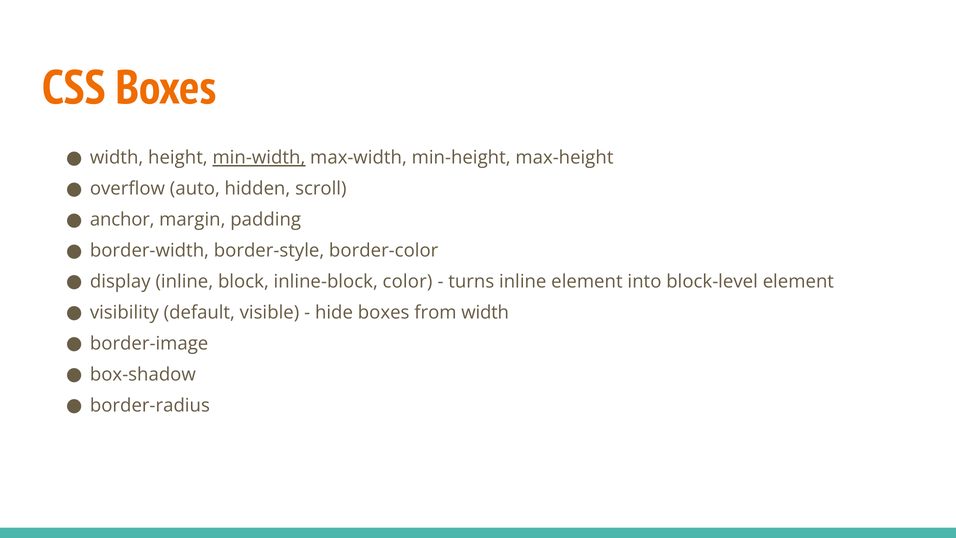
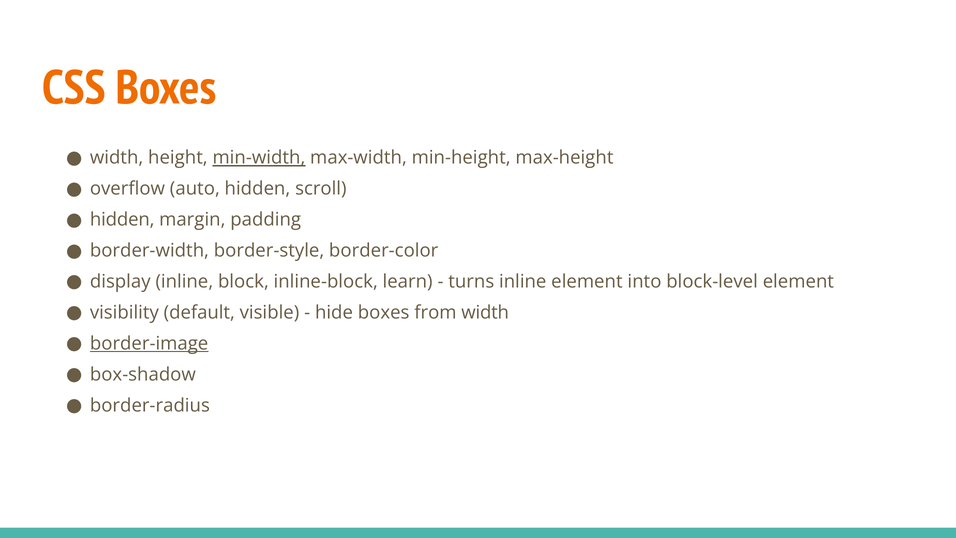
anchor: anchor -> hidden (122, 220)
color: color -> learn (408, 281)
border-image underline: none -> present (149, 343)
